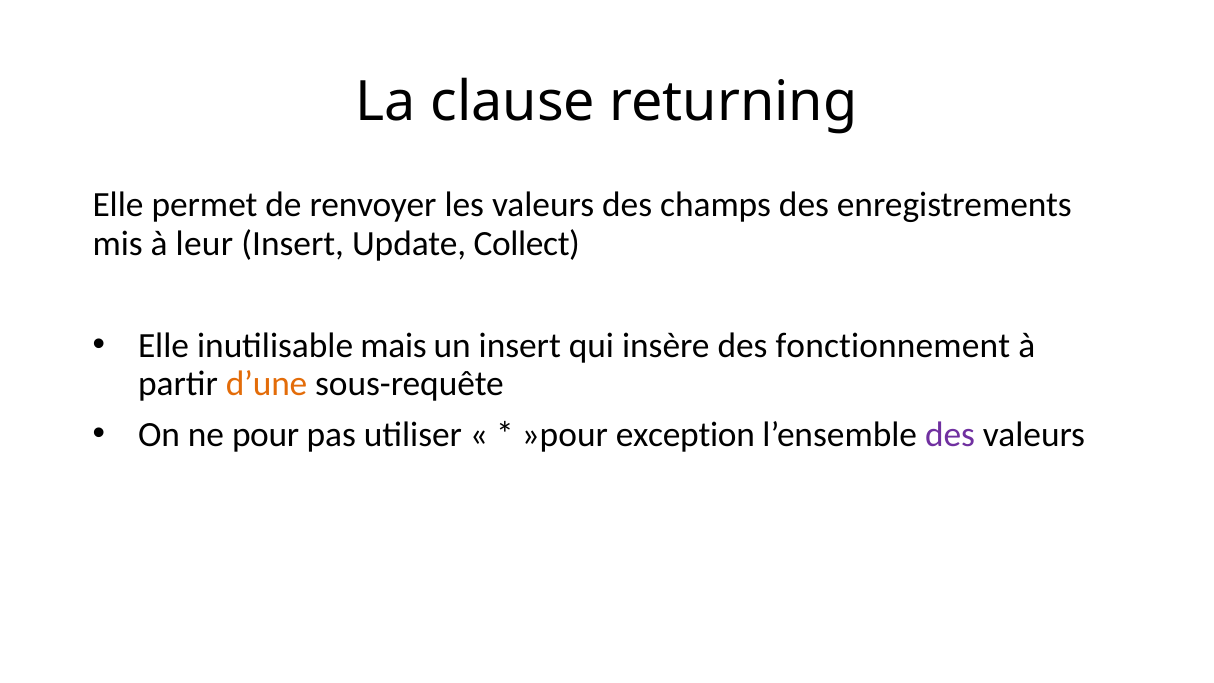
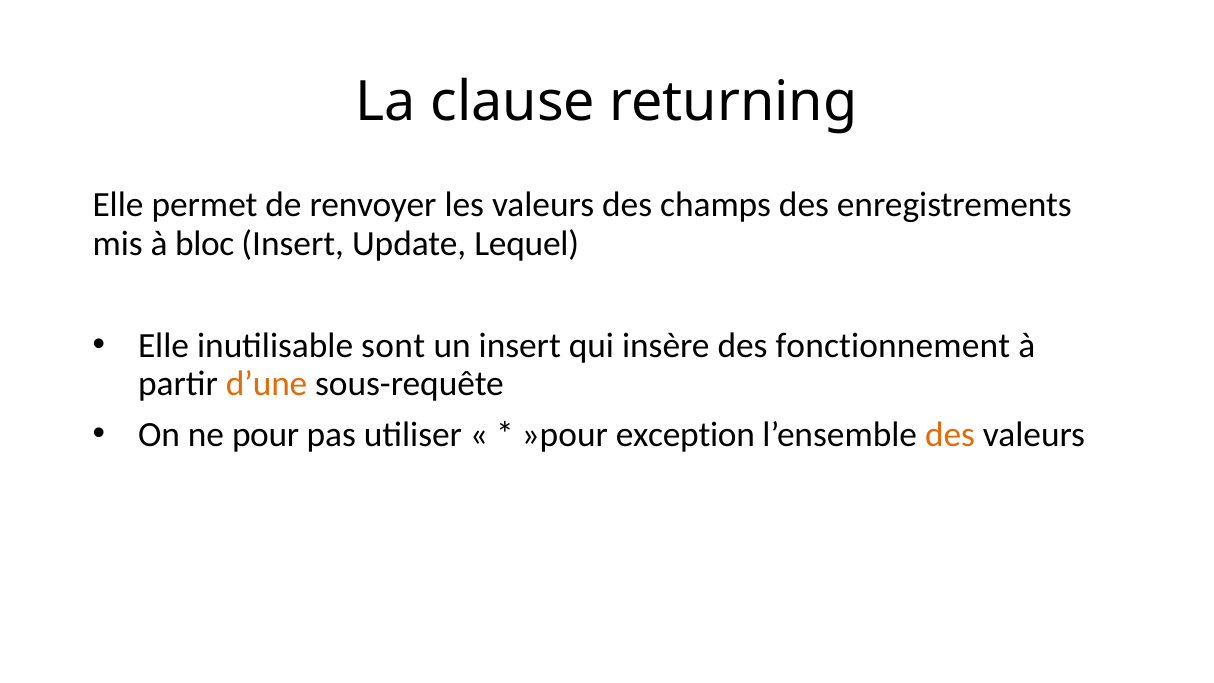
leur: leur -> bloc (205, 244)
Collect: Collect -> Lequel (527, 244)
mais: mais -> sont (393, 345)
des colour: purple -> orange (950, 434)
